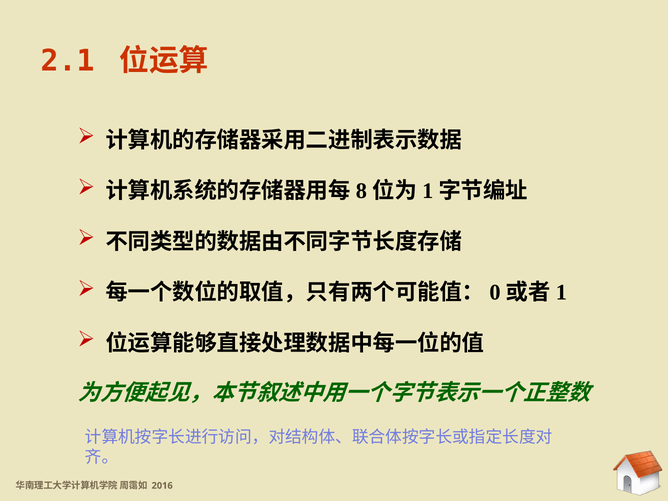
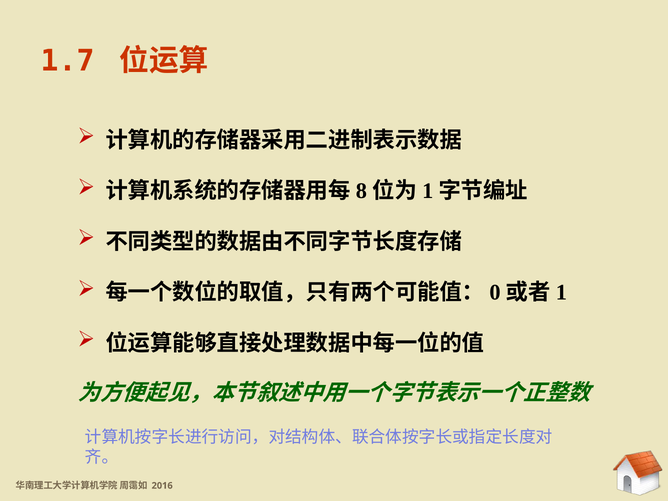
2.1: 2.1 -> 1.7 (68, 61)
